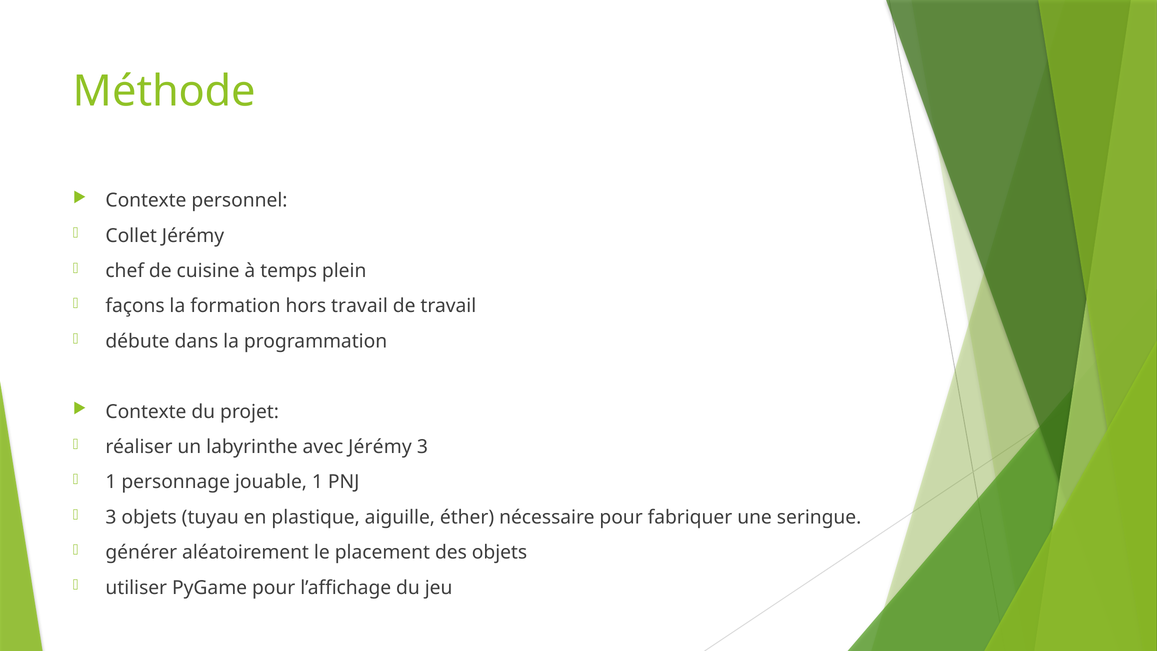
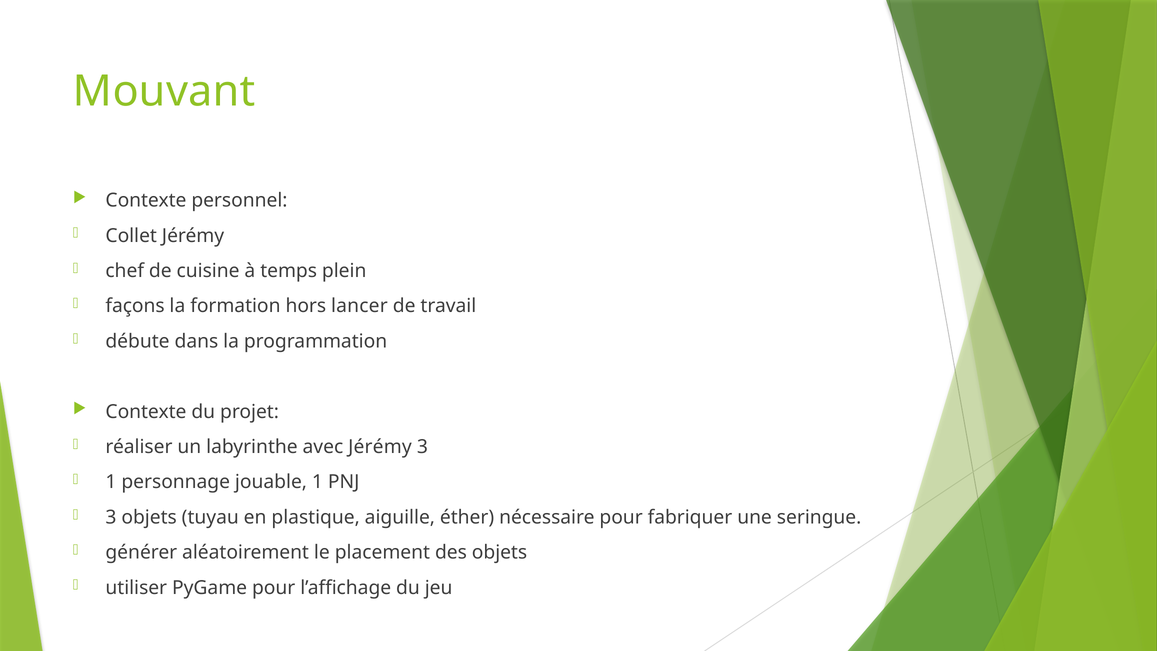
Méthode: Méthode -> Mouvant (164, 91)
hors travail: travail -> lancer (359, 306)
